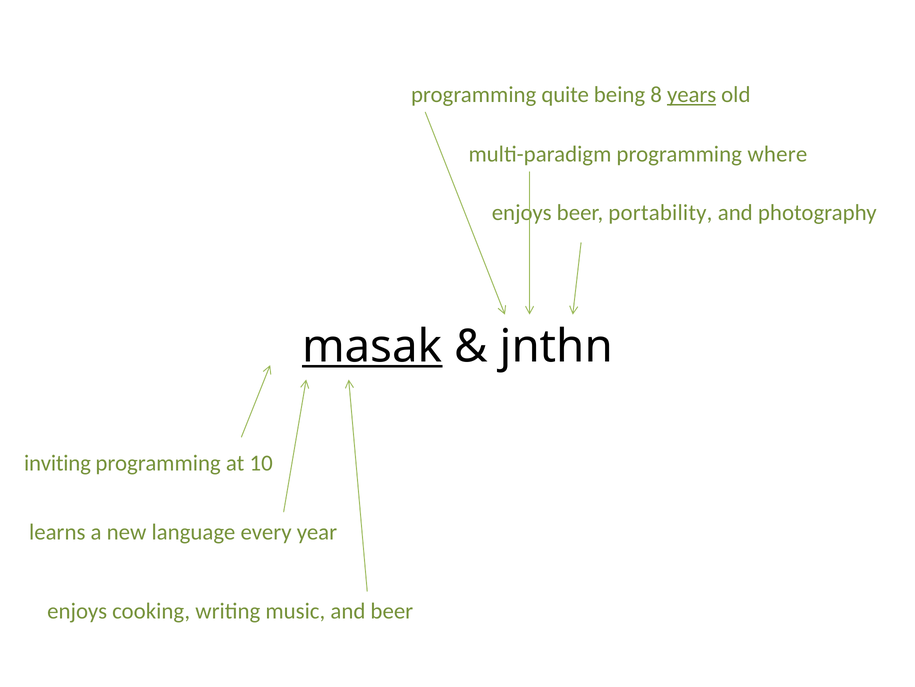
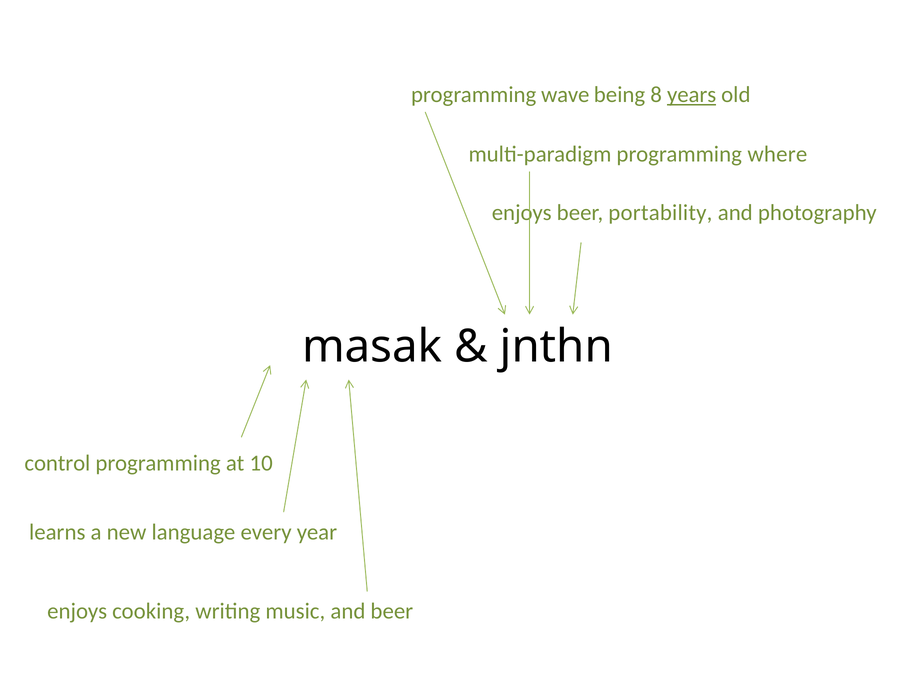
quite: quite -> wave (565, 95)
masak underline: present -> none (372, 346)
inviting: inviting -> control (57, 463)
